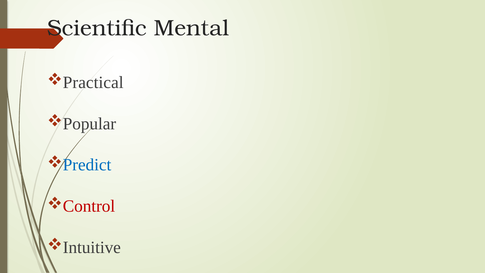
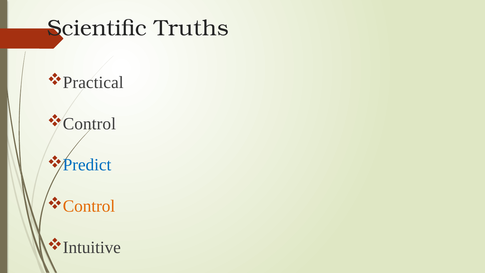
Mental: Mental -> Truths (192, 28)
Popular: Popular -> Control (89, 124)
Control colour: red -> orange (89, 206)
